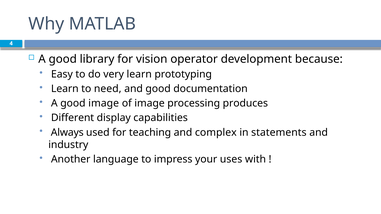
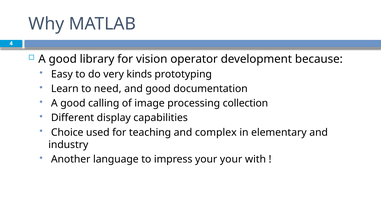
very learn: learn -> kinds (139, 74)
good image: image -> calling (104, 103)
produces: produces -> collection (245, 103)
Always: Always -> Choice (67, 133)
statements: statements -> elementary (279, 133)
your uses: uses -> your (231, 160)
